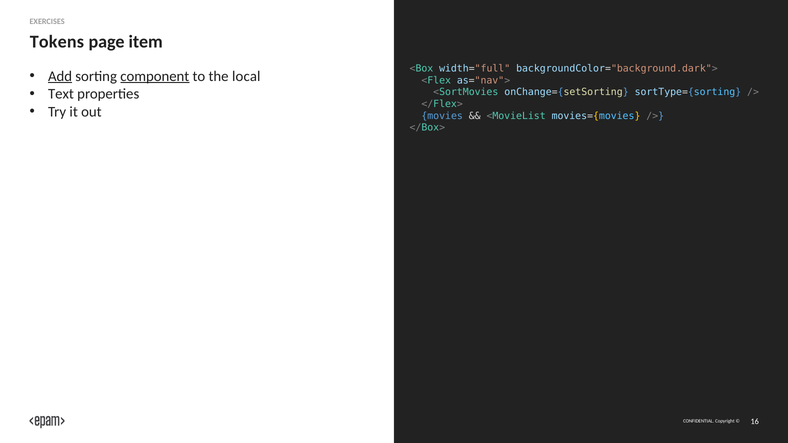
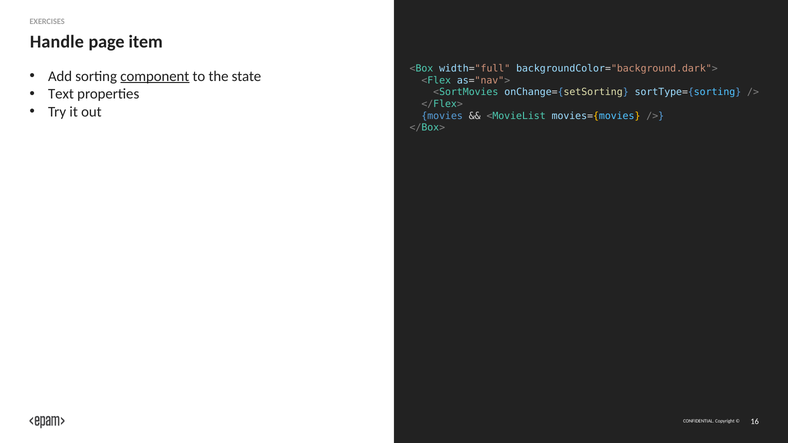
Tokens: Tokens -> Handle (57, 42)
Add underline: present -> none (60, 76)
local: local -> state (246, 76)
